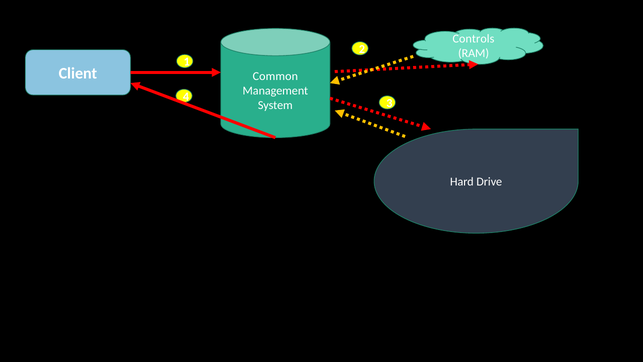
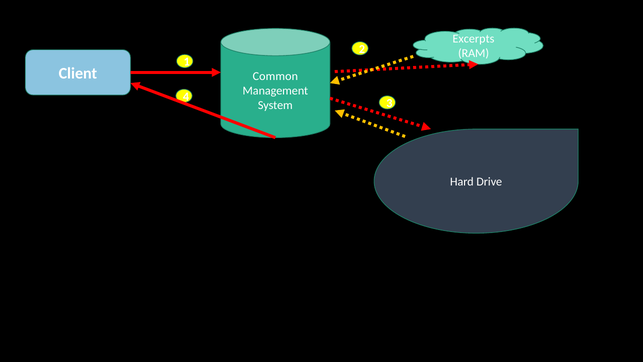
Controls: Controls -> Excerpts (473, 39)
